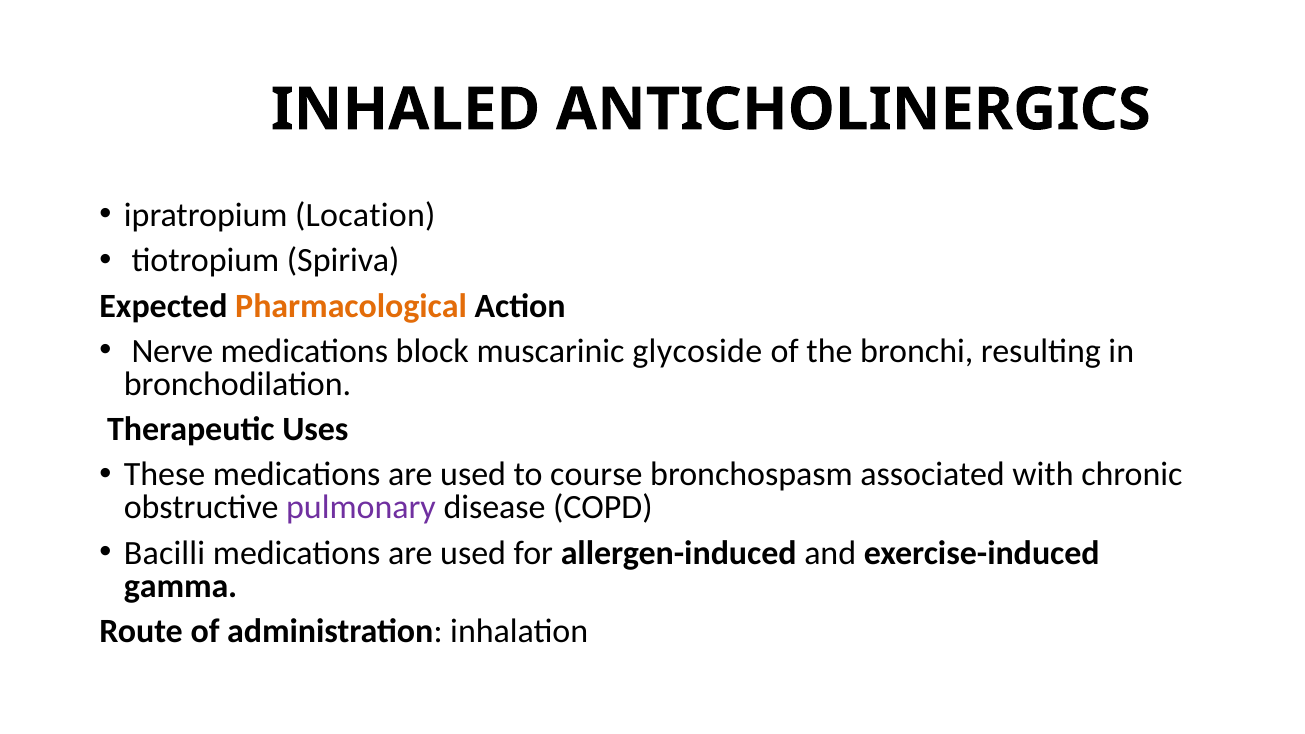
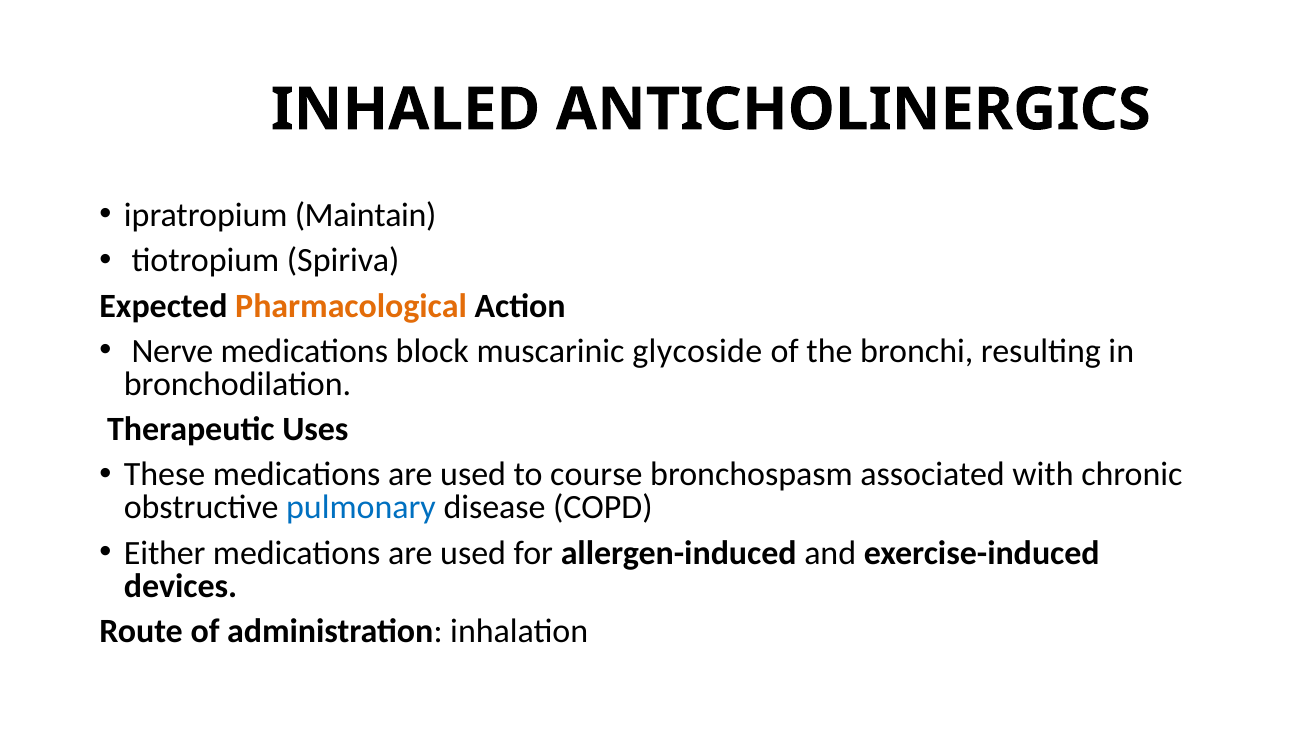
Location: Location -> Maintain (366, 216)
pulmonary colour: purple -> blue (361, 508)
Bacilli: Bacilli -> Either (165, 553)
gamma: gamma -> devices (181, 586)
